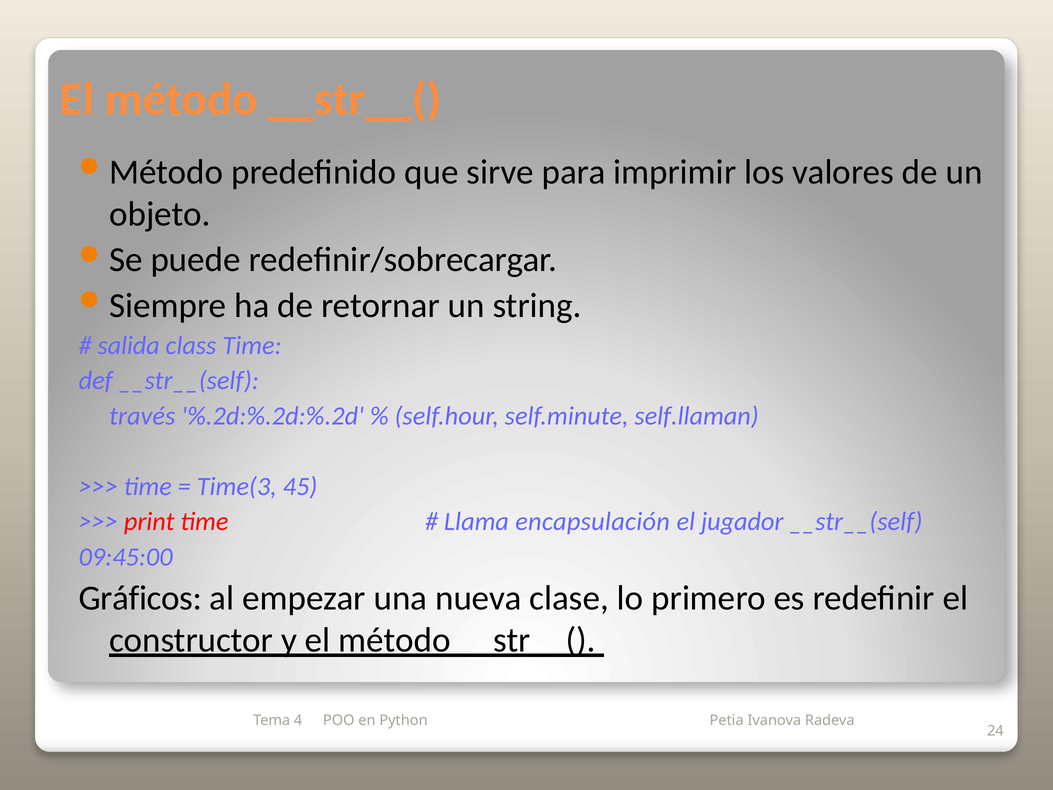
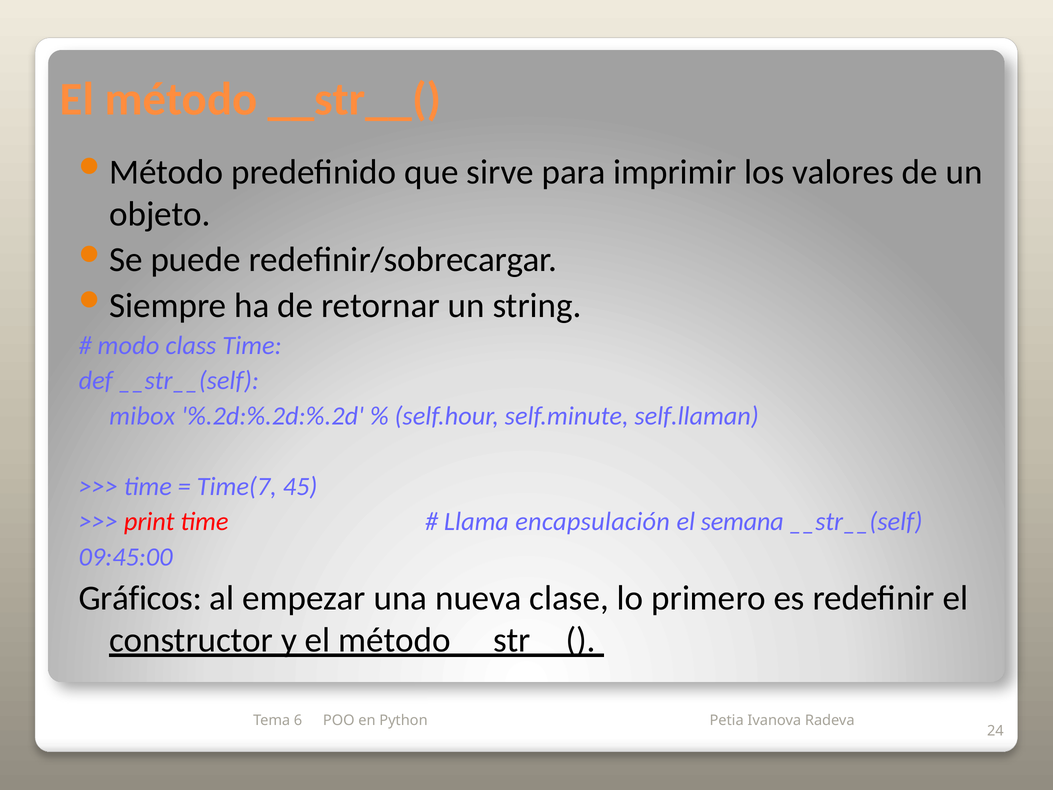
salida: salida -> modo (128, 345)
través: través -> mibox (142, 416)
Time(3: Time(3 -> Time(7 (237, 486)
jugador: jugador -> semana (742, 522)
4: 4 -> 6 (298, 720)
